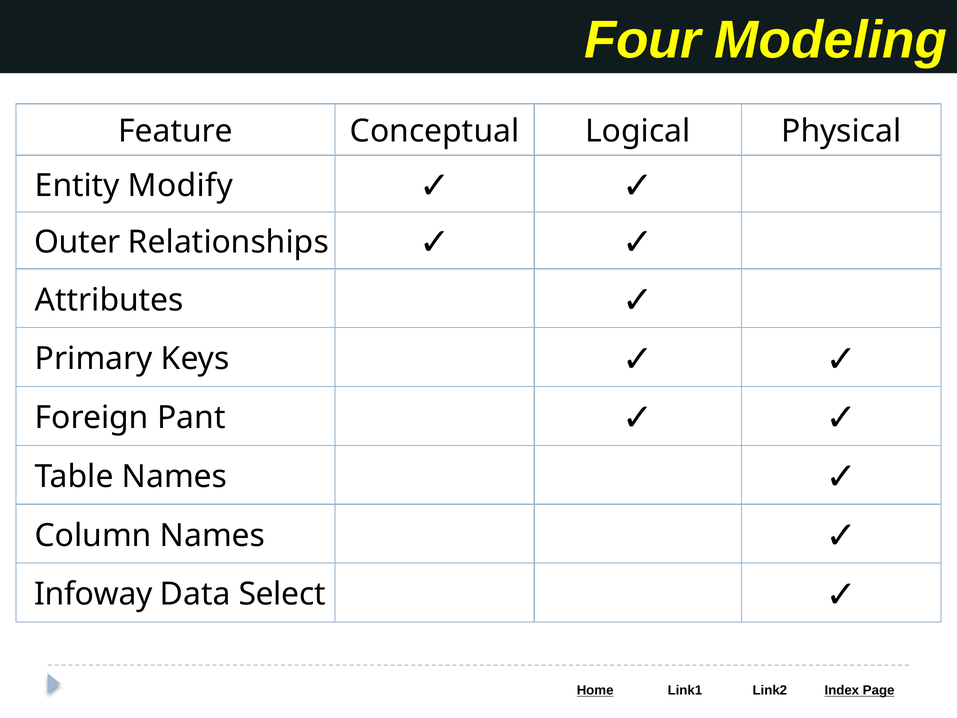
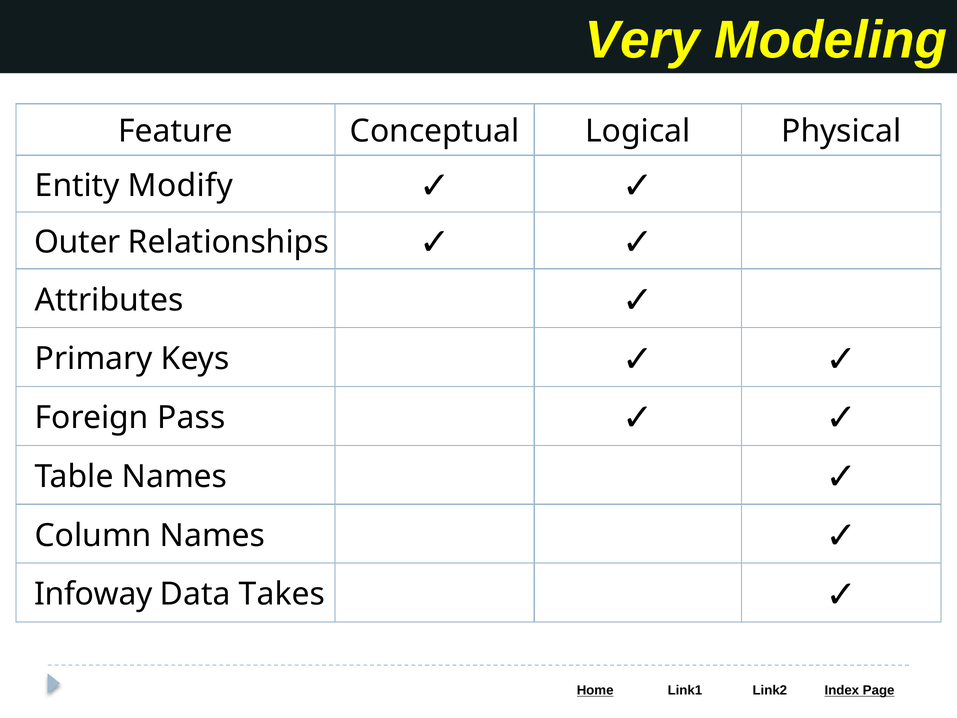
Four: Four -> Very (642, 40)
Pant: Pant -> Pass (191, 418)
Select: Select -> Takes (282, 594)
